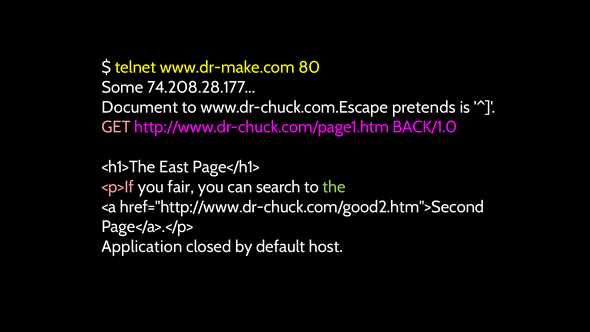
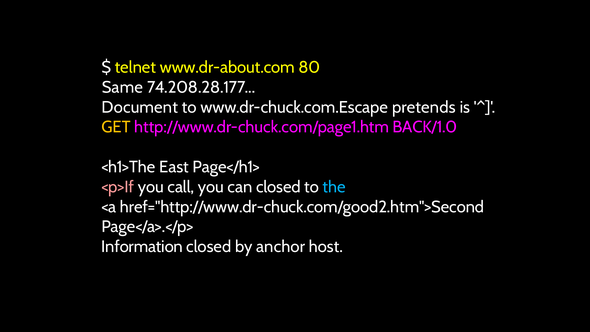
www.dr-make.com: www.dr-make.com -> www.dr-about.com (227, 67)
Some: Some -> Same (122, 87)
GET colour: pink -> yellow (116, 127)
fair: fair -> call (181, 187)
can search: search -> closed (278, 187)
the colour: light green -> light blue (334, 187)
Application: Application -> Information (142, 247)
default: default -> anchor (281, 247)
